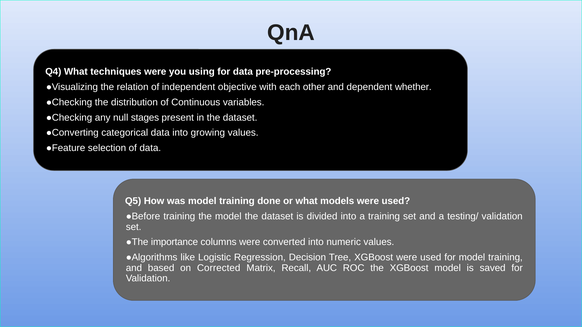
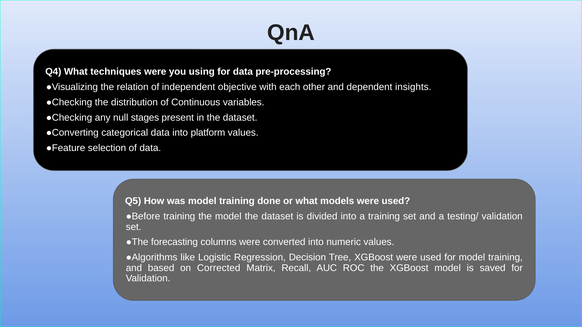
whether: whether -> insights (413, 87)
growing: growing -> platform (208, 133)
importance: importance -> forecasting (174, 242)
